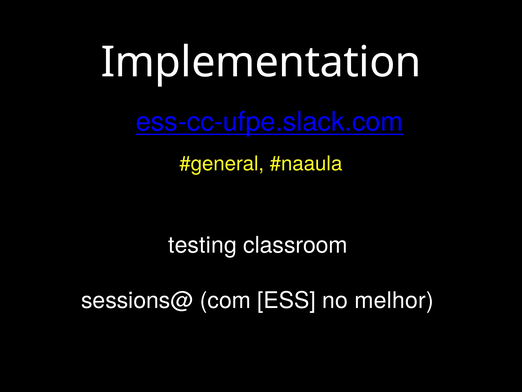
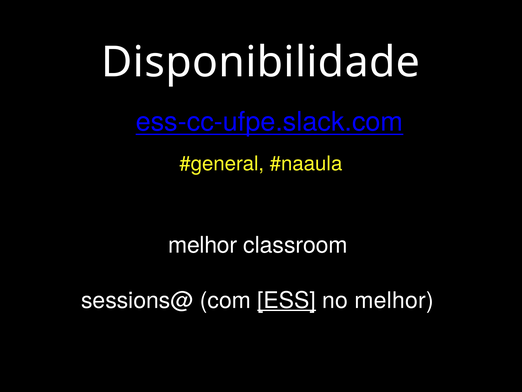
Implementation: Implementation -> Disponibilidade (261, 62)
testing: testing -> melhor (203, 245)
ESS underline: none -> present (287, 300)
